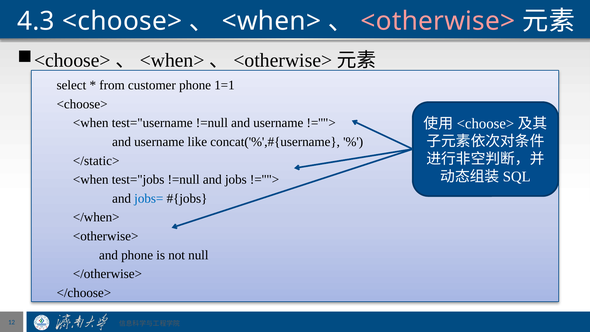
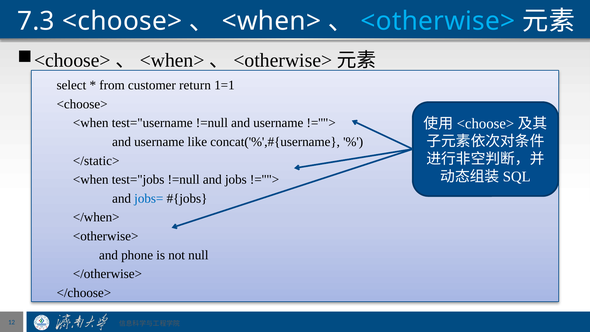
4.3: 4.3 -> 7.3 (36, 21)
<otherwise> colour: pink -> light blue (438, 21)
phone: phone -> return (195, 85)
